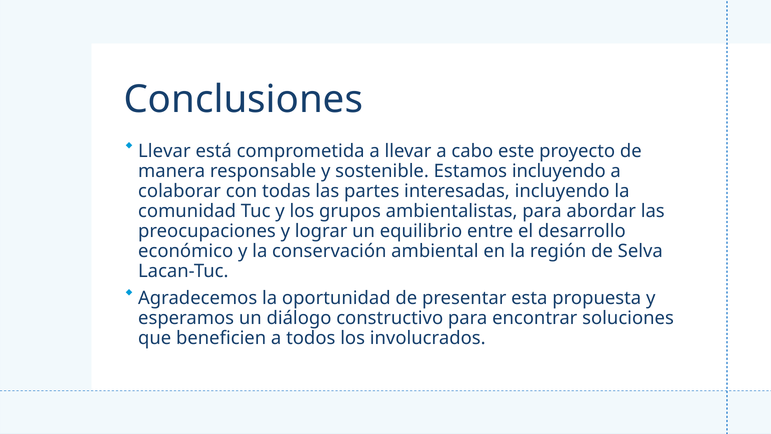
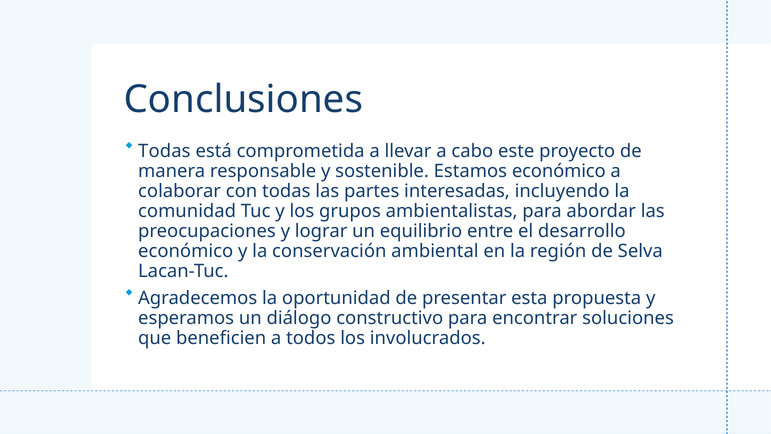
Llevar: Llevar -> Todas (164, 151)
Estamos incluyendo: incluyendo -> económico (559, 171)
